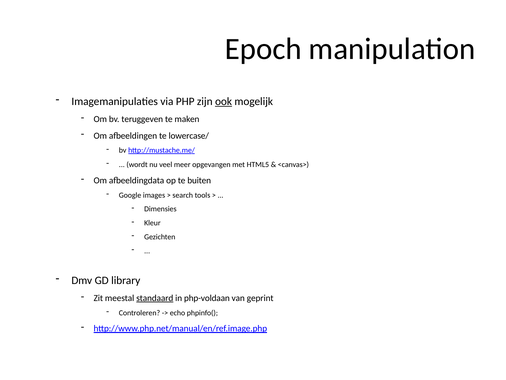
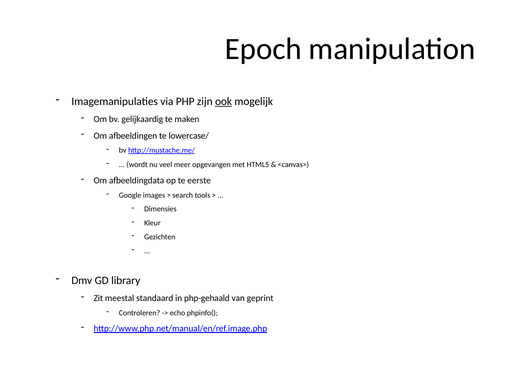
teruggeven: teruggeven -> gelijkaardig (142, 119)
buiten: buiten -> eerste (199, 180)
standaard underline: present -> none (155, 298)
php-voldaan: php-voldaan -> php-gehaald (207, 298)
